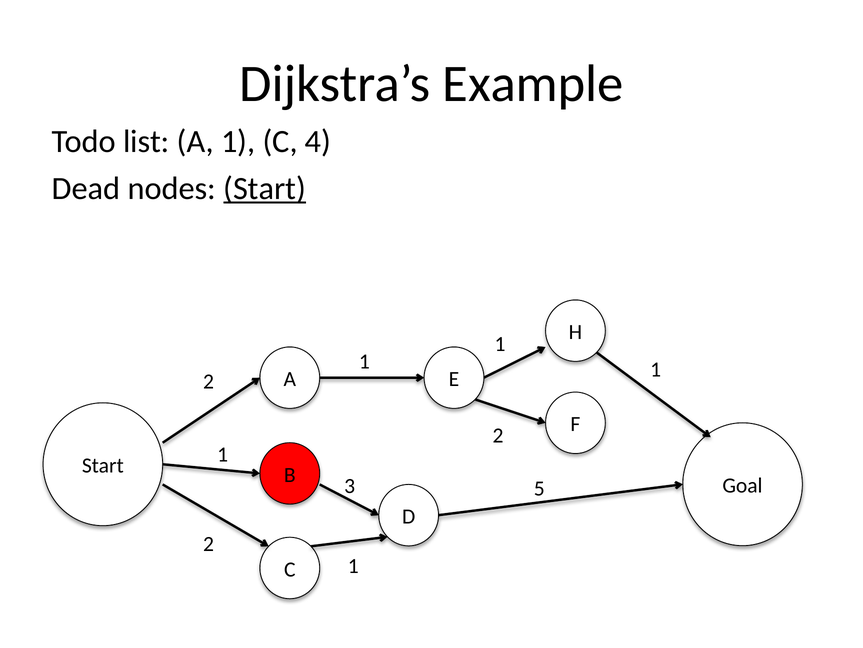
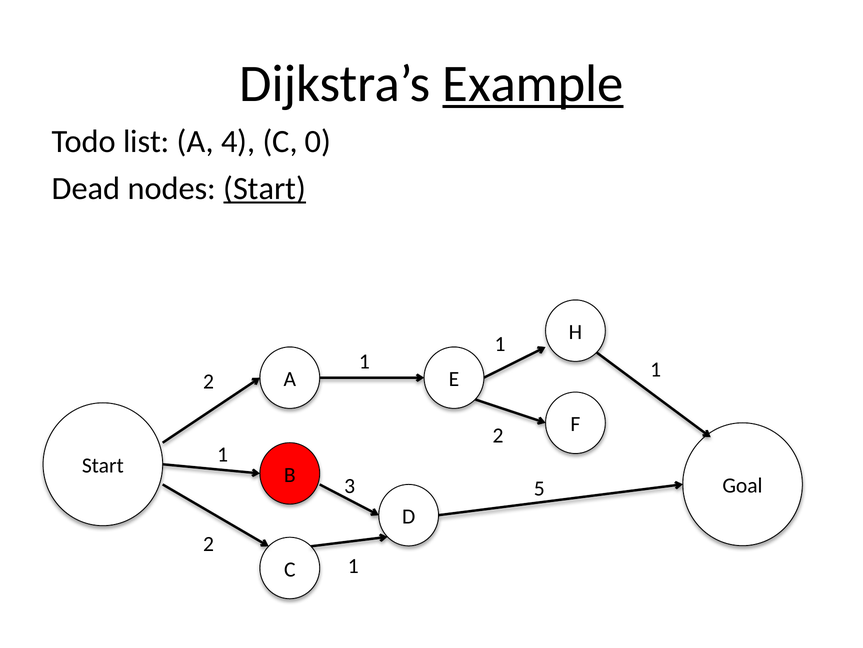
Example underline: none -> present (533, 84)
A 1: 1 -> 4 (238, 142)
4: 4 -> 0 (318, 142)
